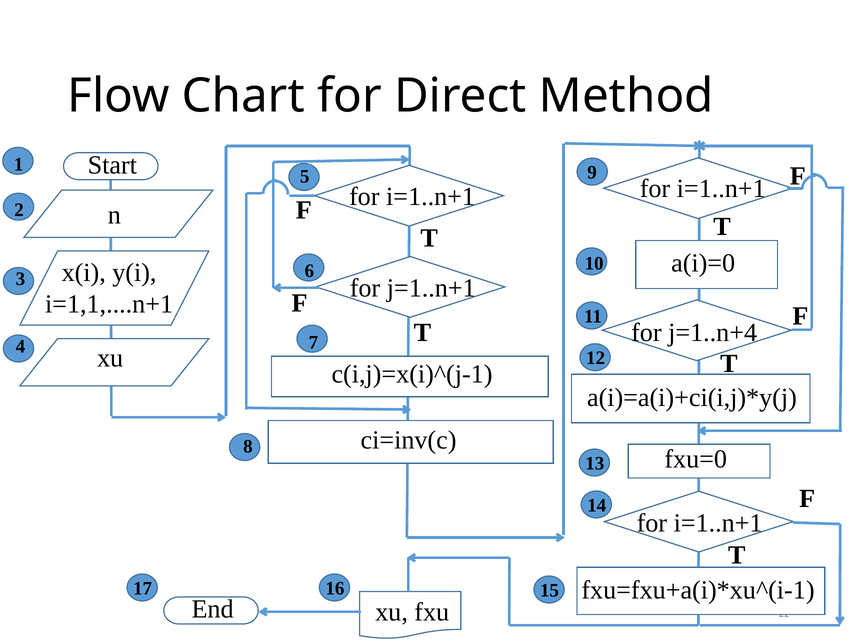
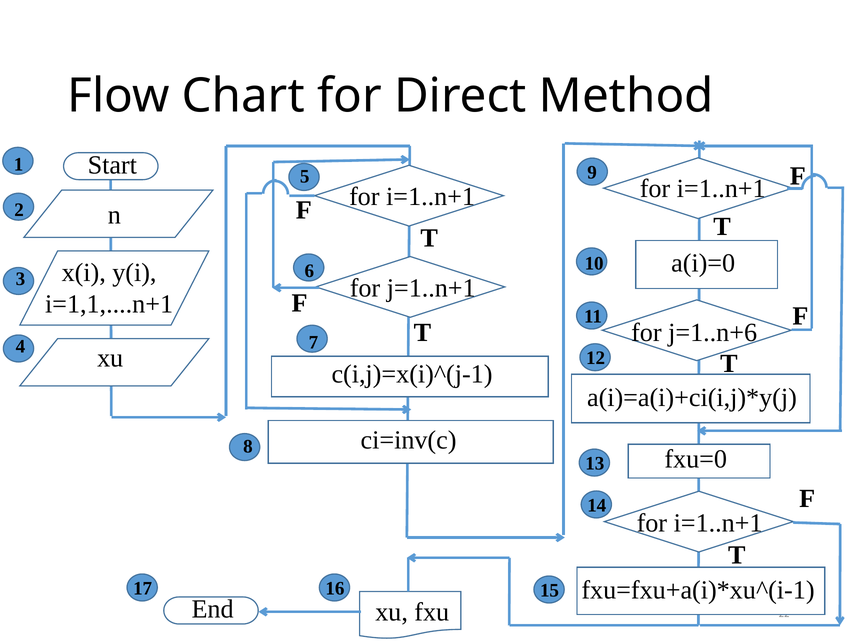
j=1..n+4: j=1..n+4 -> j=1..n+6 (713, 333)
